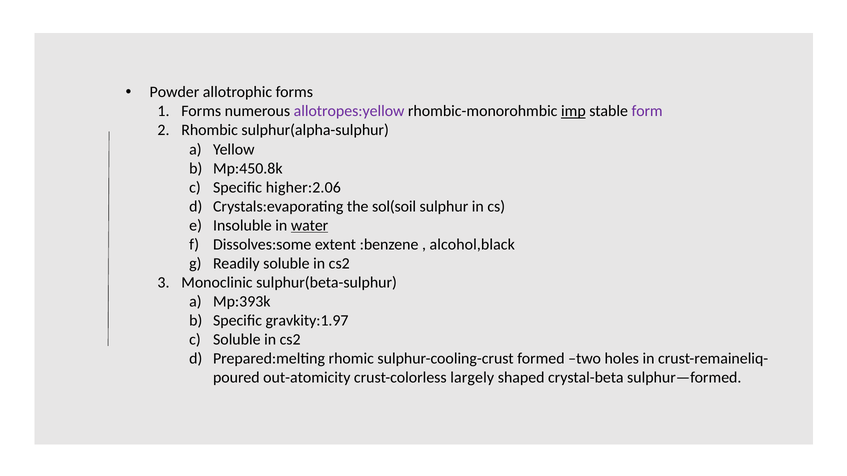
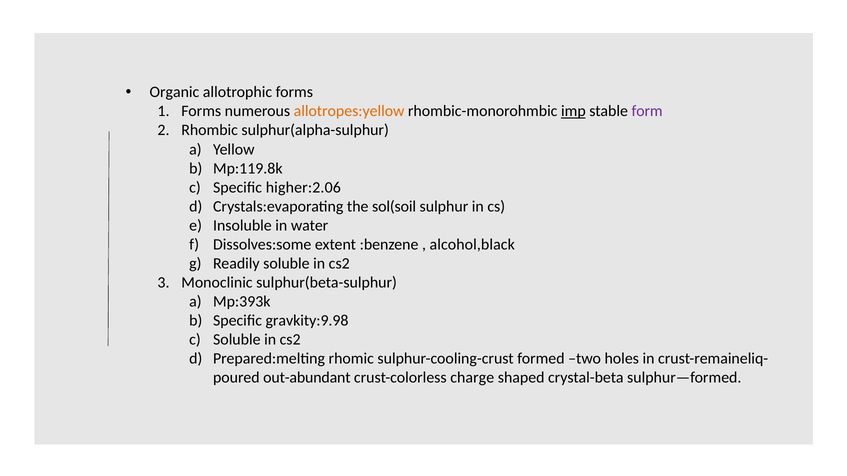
Powder: Powder -> Organic (174, 92)
allotropes:yellow colour: purple -> orange (349, 111)
Mp:450.8k: Mp:450.8k -> Mp:119.8k (248, 168)
water underline: present -> none (310, 226)
gravkity:1.97: gravkity:1.97 -> gravkity:9.98 (307, 321)
out-atomicity: out-atomicity -> out-abundant (307, 378)
largely: largely -> charge (472, 378)
